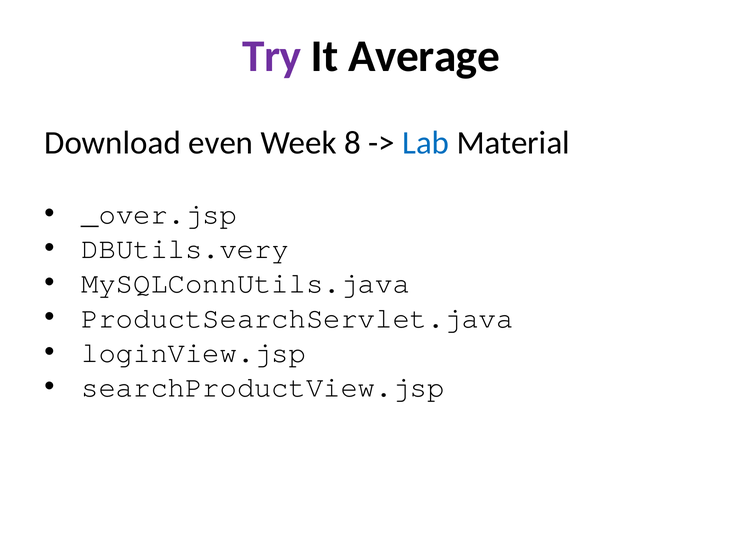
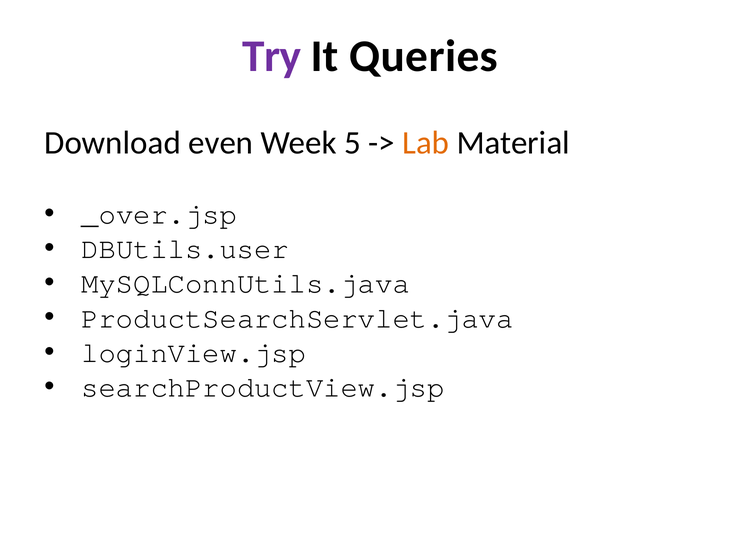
Average: Average -> Queries (424, 57)
8: 8 -> 5 (352, 143)
Lab colour: blue -> orange (426, 143)
DBUtils.very: DBUtils.very -> DBUtils.user (185, 249)
